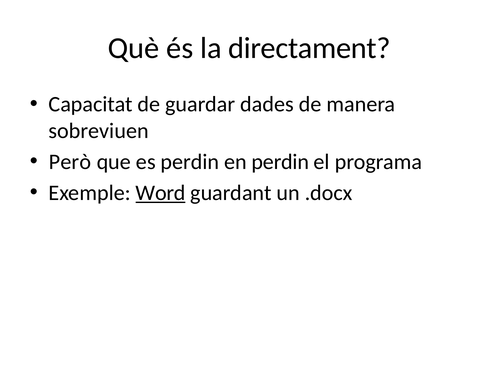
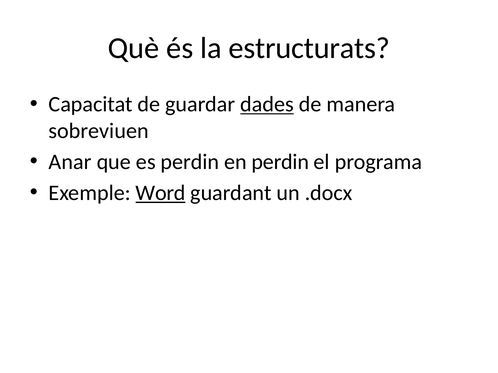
directament: directament -> estructurats (309, 48)
dades underline: none -> present (267, 104)
Però: Però -> Anar (70, 162)
